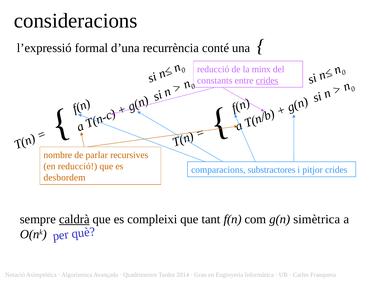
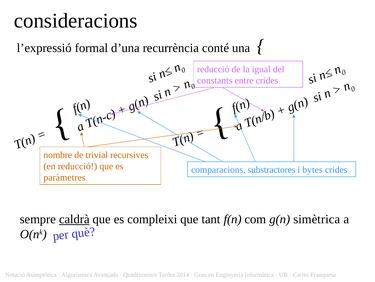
minx: minx -> igual (261, 69)
crides underline: present -> none (267, 80)
parlar: parlar -> trivial (97, 155)
pitjor: pitjor -> bytes (313, 169)
desbordem: desbordem -> paràmetres (65, 177)
